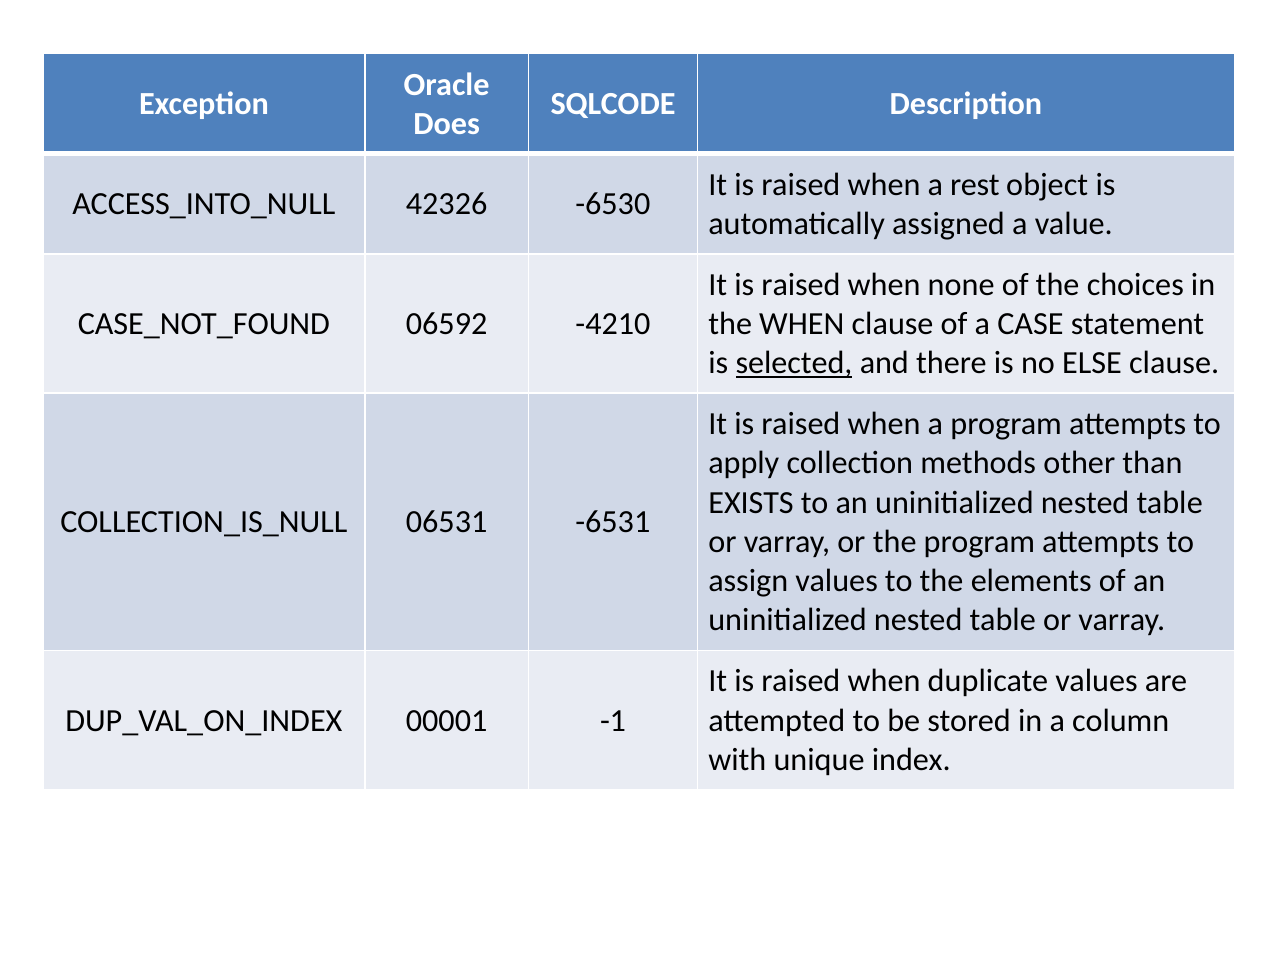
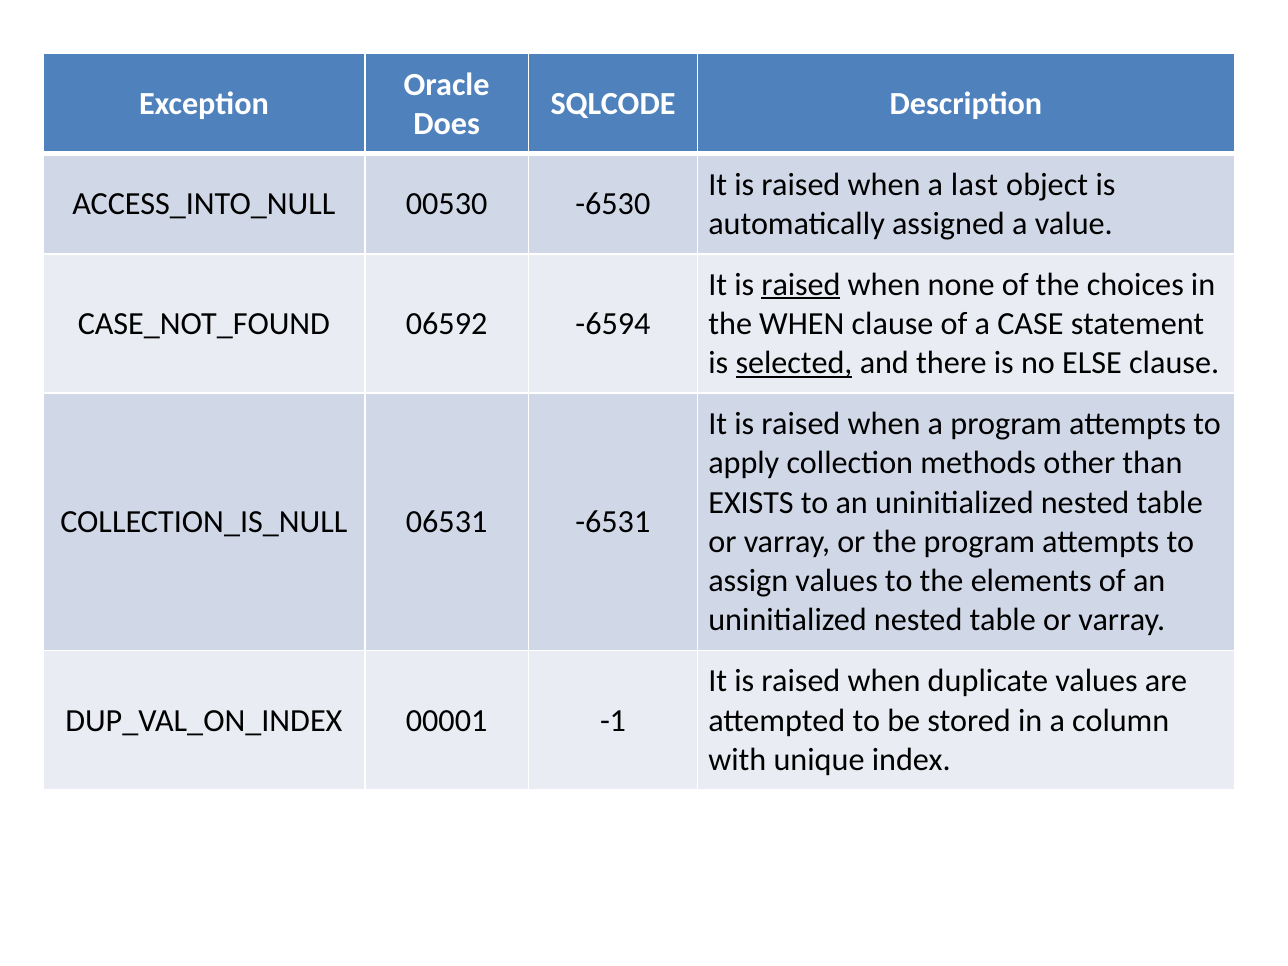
rest: rest -> last (975, 184)
42326: 42326 -> 00530 (447, 204)
raised underline: none -> present (801, 284)
-4210: -4210 -> -6594 (613, 324)
